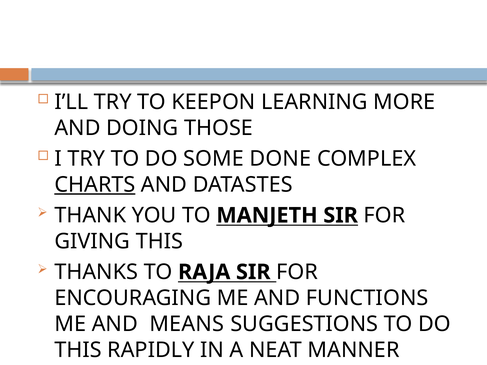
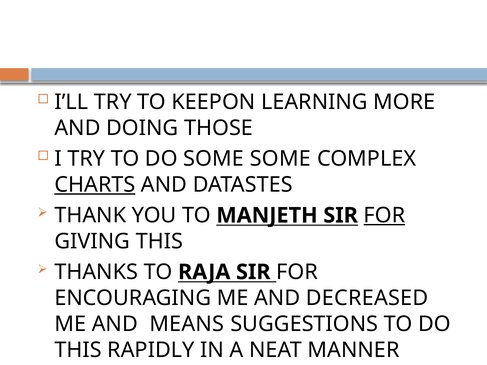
SOME DONE: DONE -> SOME (280, 159)
FOR underline: none -> present (384, 216)
FUNCTIONS: FUNCTIONS -> DECREASED (367, 298)
